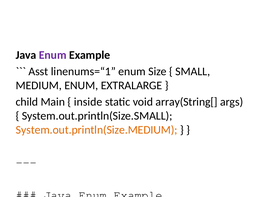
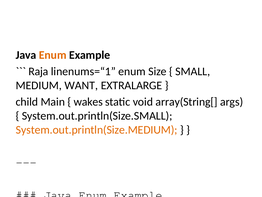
Enum colour: purple -> orange (53, 55)
Asst: Asst -> Raja (38, 71)
MEDIUM ENUM: ENUM -> WANT (81, 85)
inside: inside -> wakes (88, 102)
